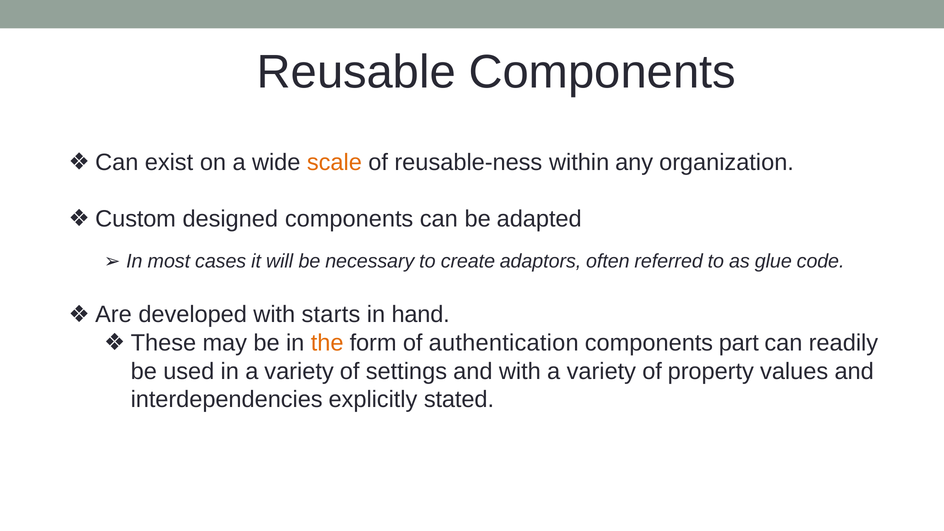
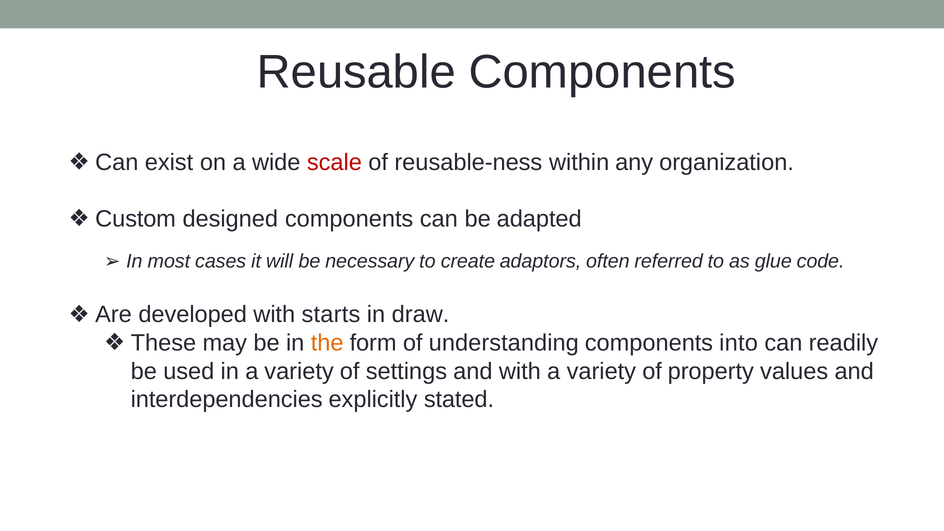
scale colour: orange -> red (334, 162)
hand: hand -> draw (421, 315)
authentication: authentication -> understanding (504, 343)
part: part -> into (739, 343)
